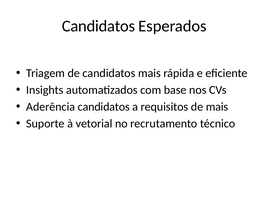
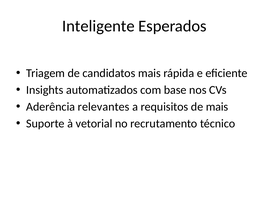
Candidatos: Candidatos -> Inteligente (98, 26)
Aderência candidatos: candidatos -> relevantes (104, 107)
